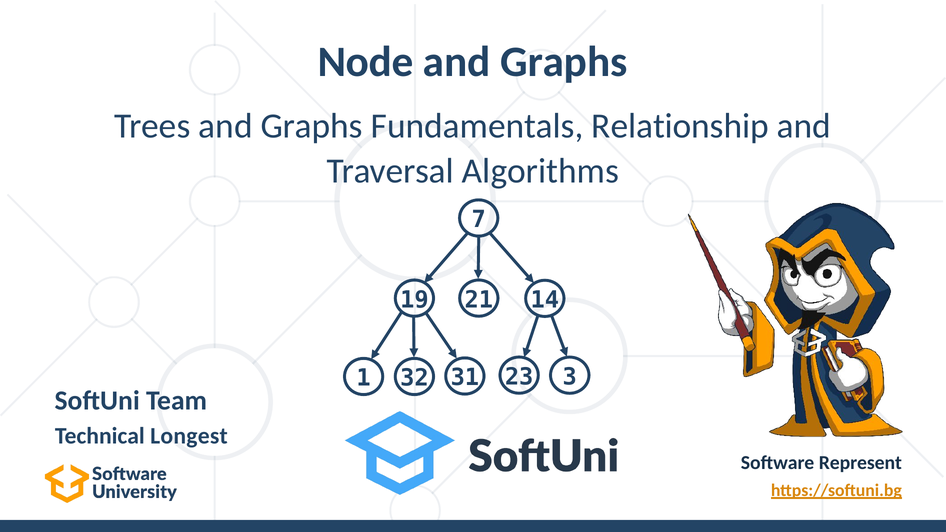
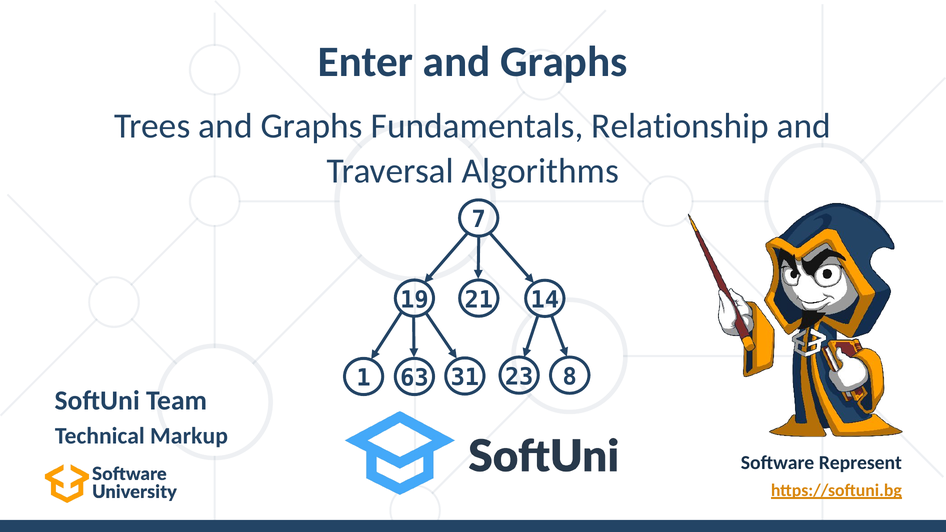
Node: Node -> Enter (366, 62)
3: 3 -> 8 (570, 377)
32: 32 -> 63 (414, 378)
Longest: Longest -> Markup (189, 436)
